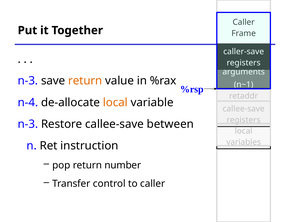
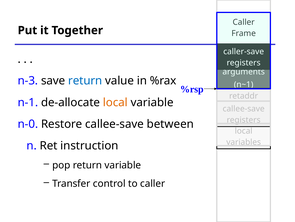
return colour: orange -> blue (85, 80)
n-4: n-4 -> n-1 (28, 102)
n-3: n-3 -> n-0 (28, 124)
return number: number -> variable (123, 165)
